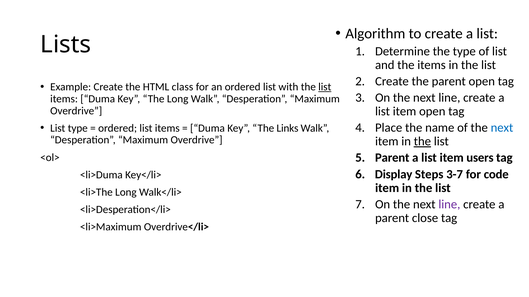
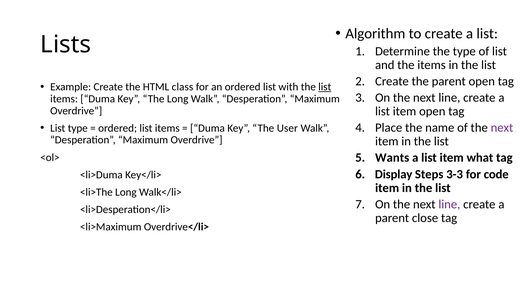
next colour: blue -> purple (502, 128)
Links: Links -> User (287, 128)
the underline: present -> none (422, 142)
Parent: Parent -> Wants (392, 158)
users: users -> what (480, 158)
3-7: 3-7 -> 3-3 (455, 175)
